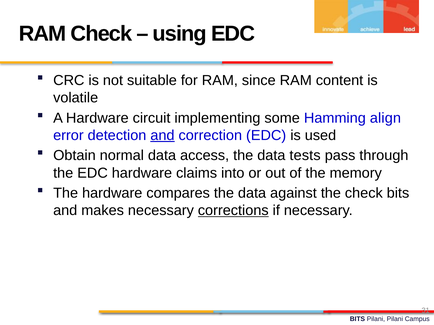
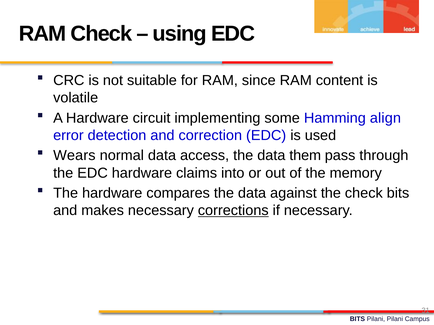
and underline: present -> none (162, 136)
Obtain: Obtain -> Wears (74, 156)
tests: tests -> them (305, 156)
